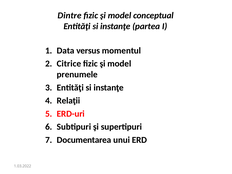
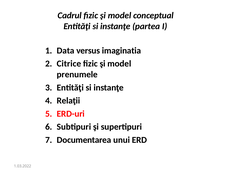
Dintre: Dintre -> Cadrul (70, 16)
momentul: momentul -> imaginatia (122, 51)
